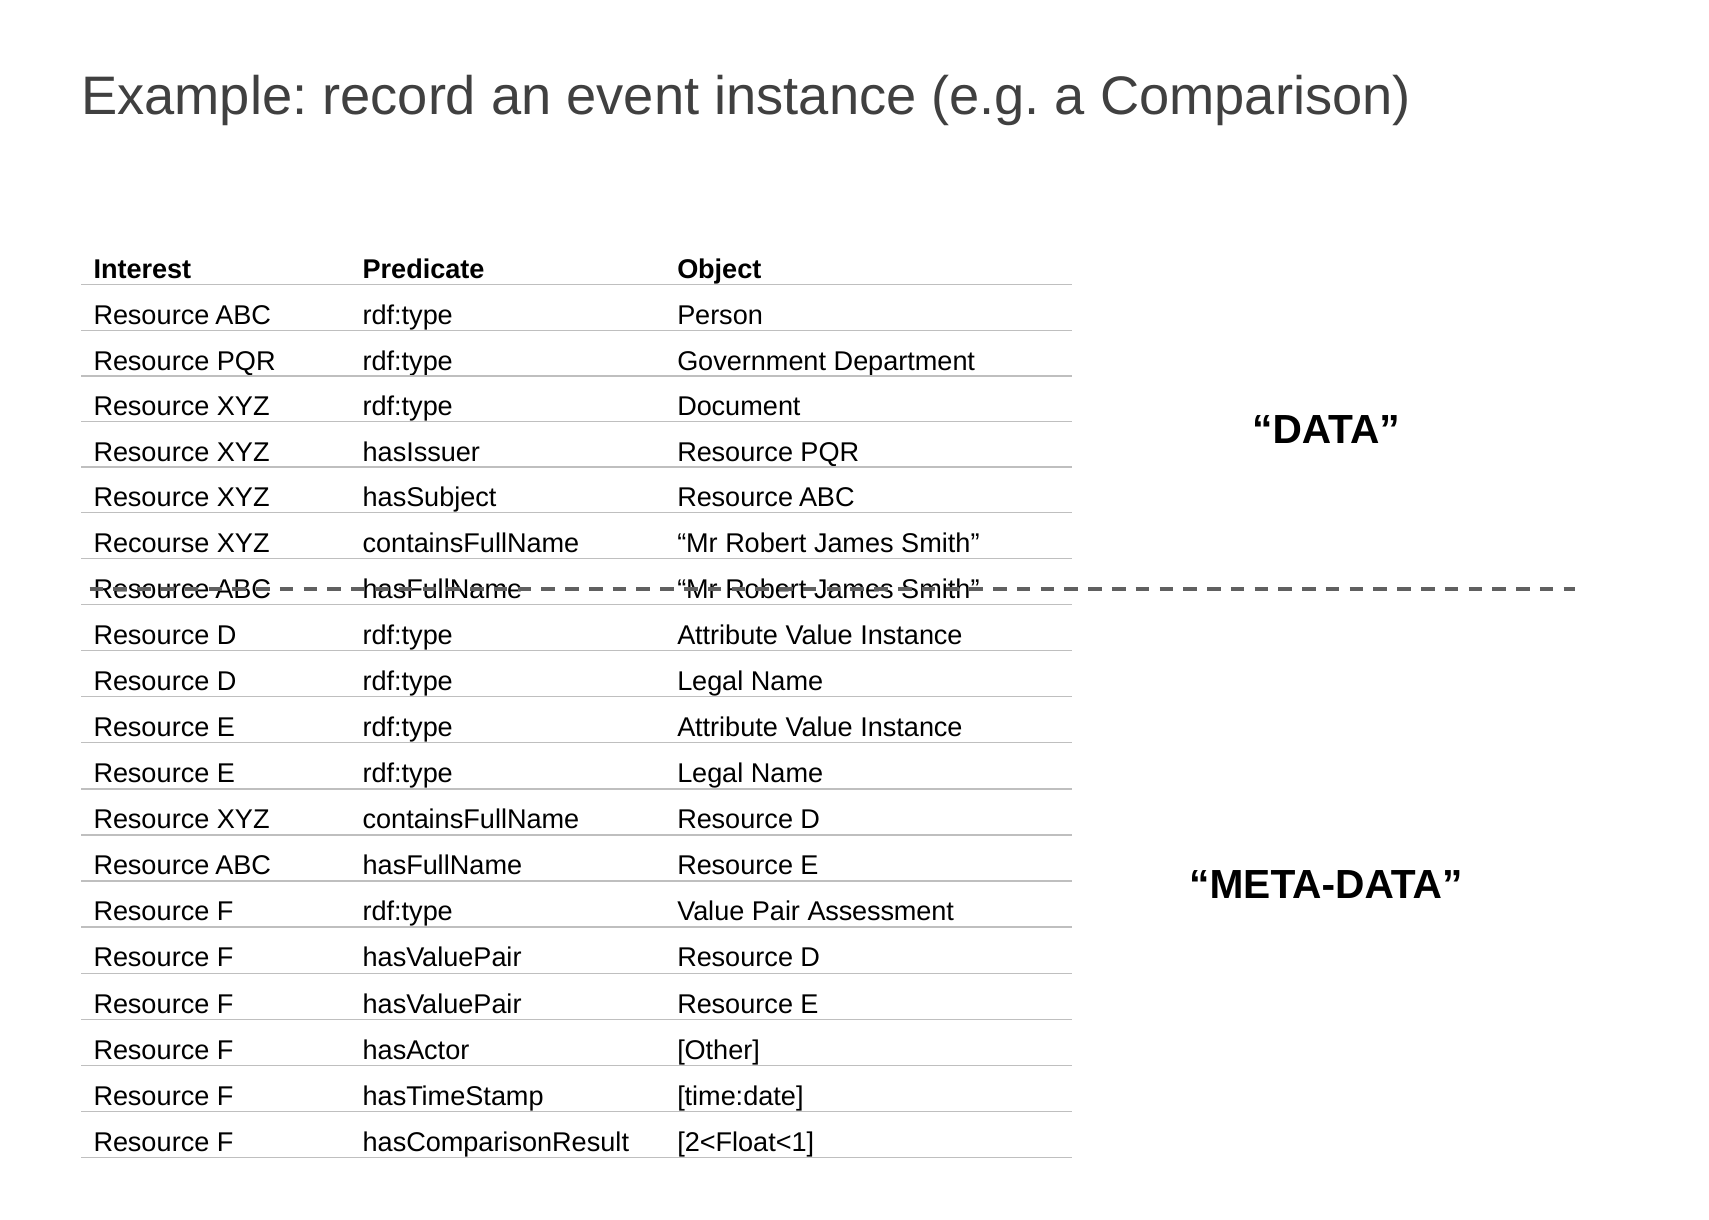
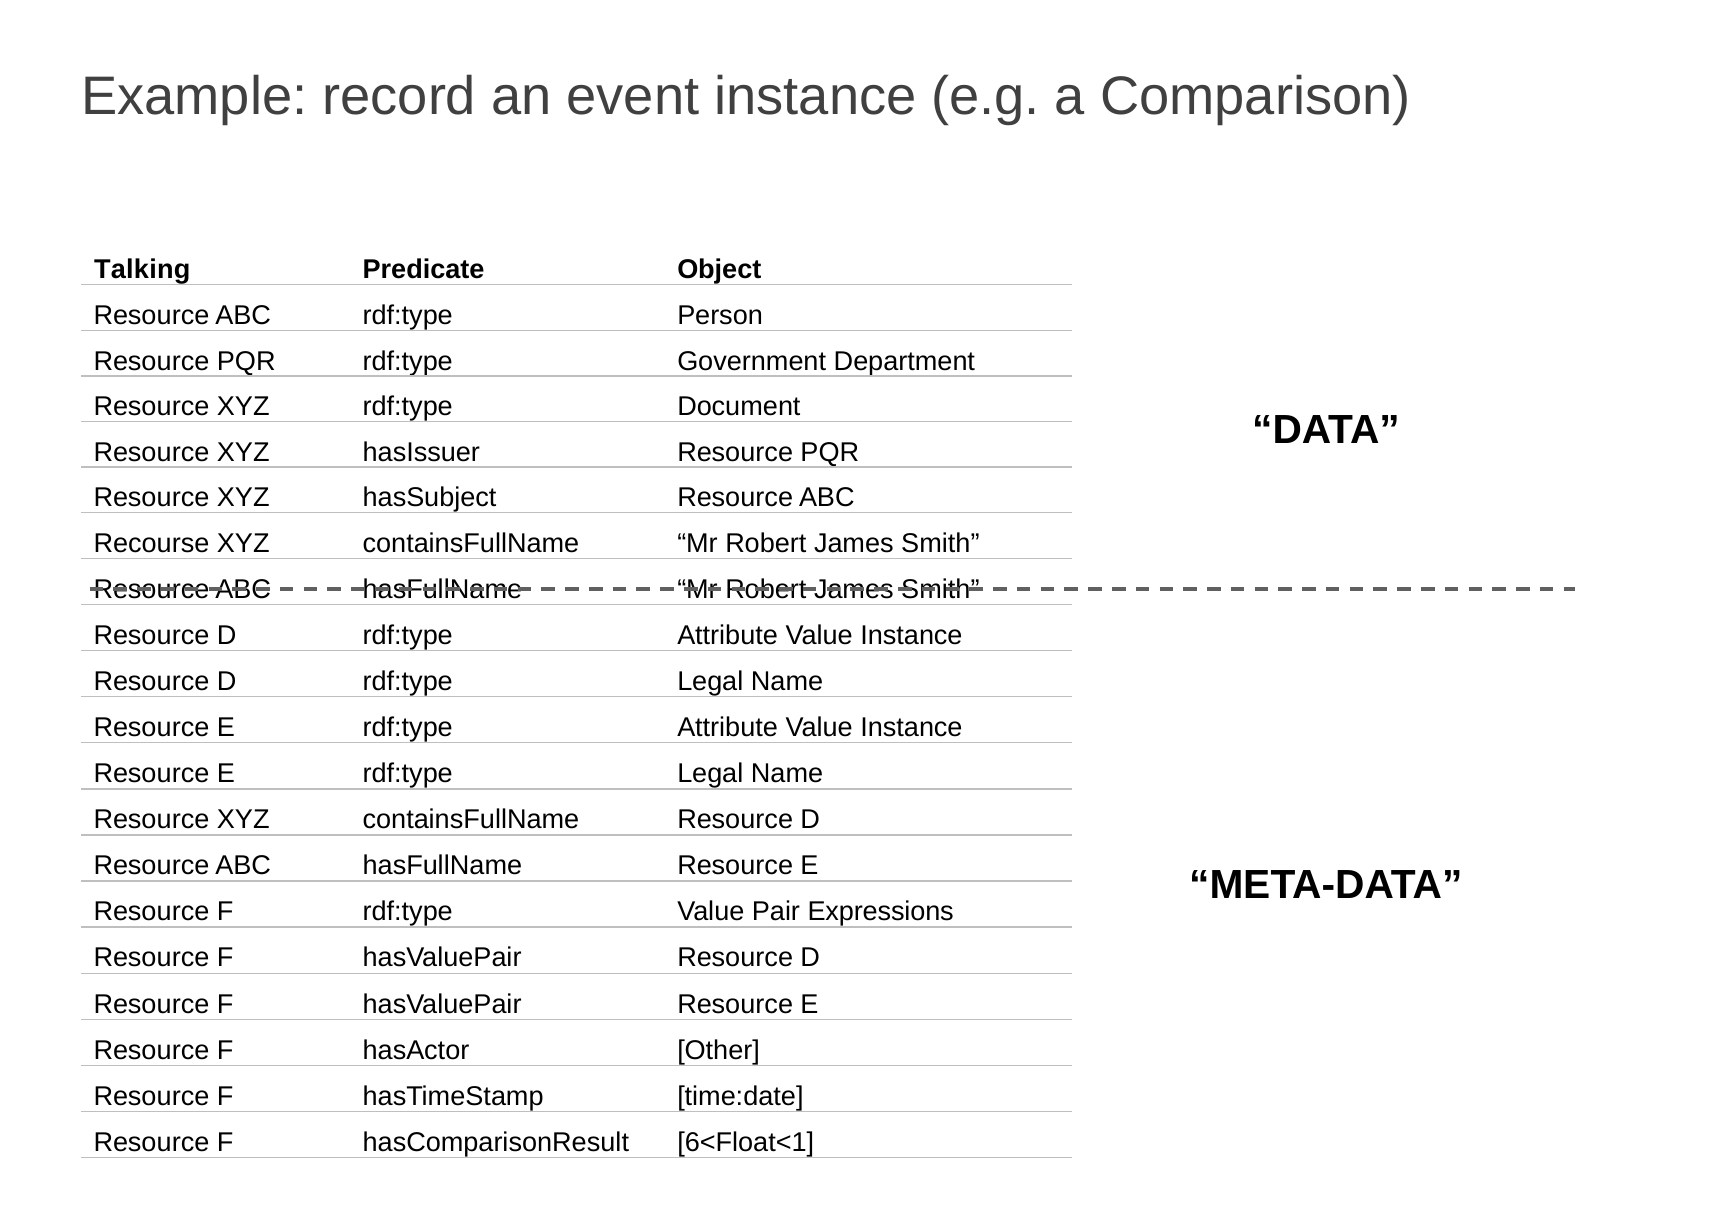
Interest: Interest -> Talking (142, 270)
Assessment: Assessment -> Expressions (881, 912)
2<Float<1: 2<Float<1 -> 6<Float<1 (746, 1143)
